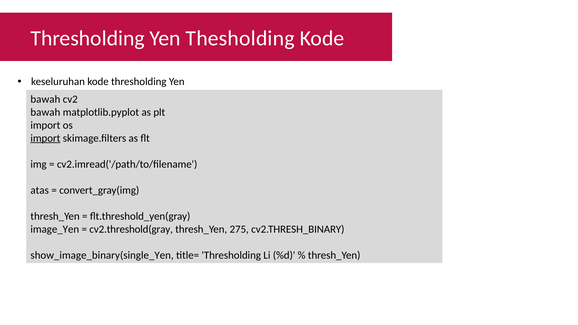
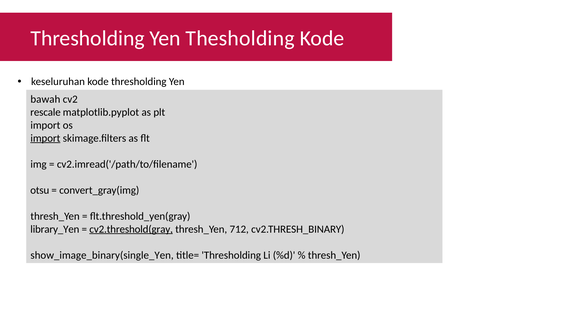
bawah: bawah -> rescale (45, 112)
atas: atas -> otsu (40, 190)
image_Yen: image_Yen -> library_Yen (55, 229)
cv2.threshold(gray underline: none -> present (131, 229)
275: 275 -> 712 (239, 229)
